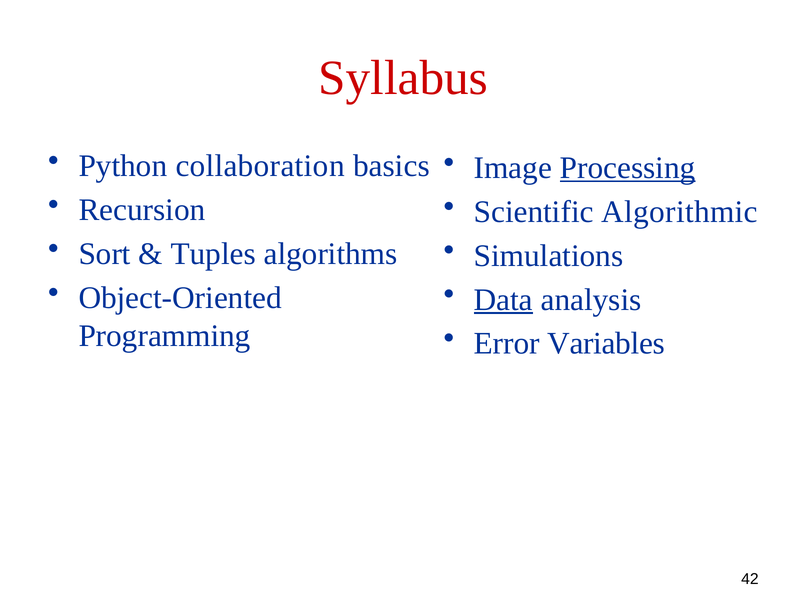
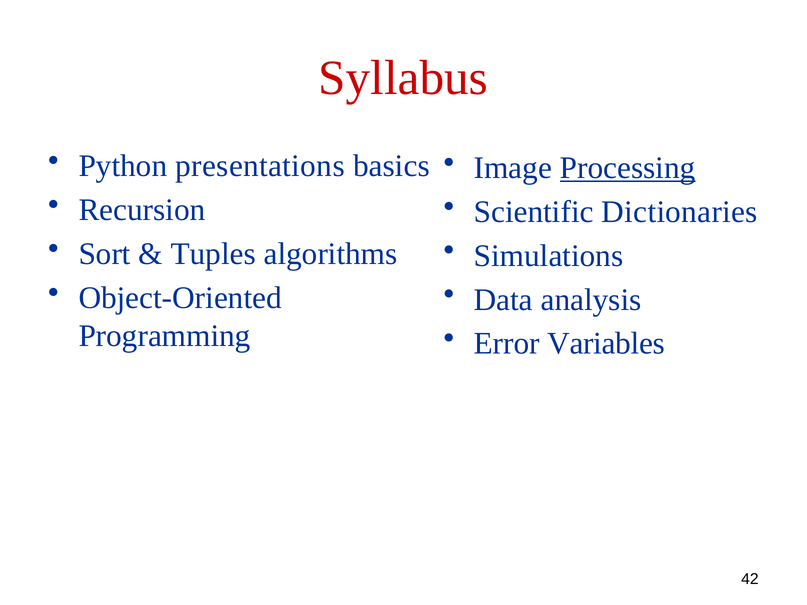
collaboration: collaboration -> presentations (260, 166)
Algorithmic: Algorithmic -> Dictionaries (680, 212)
Data underline: present -> none (503, 300)
